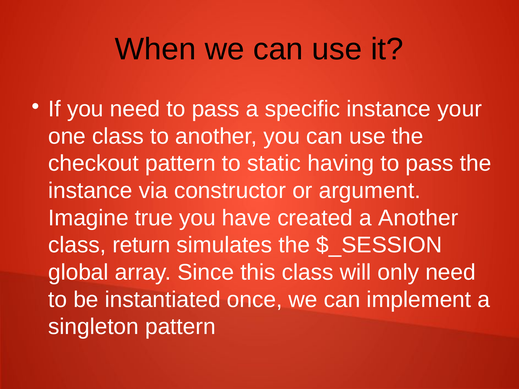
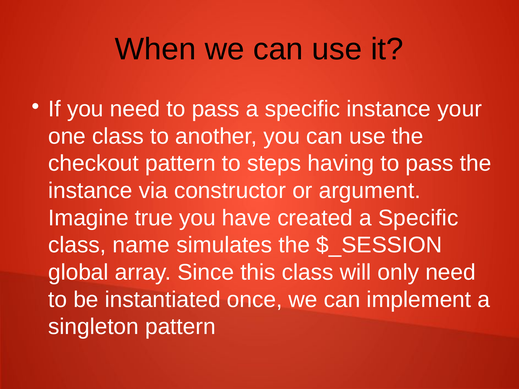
static: static -> steps (274, 164)
created a Another: Another -> Specific (418, 218)
return: return -> name (141, 245)
